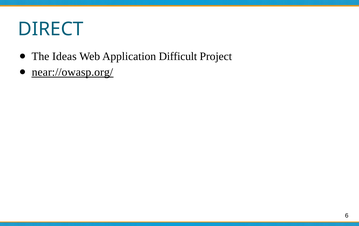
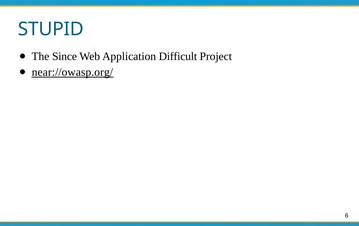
DIRECT: DIRECT -> STUPID (51, 29)
Ideas: Ideas -> Since (65, 56)
